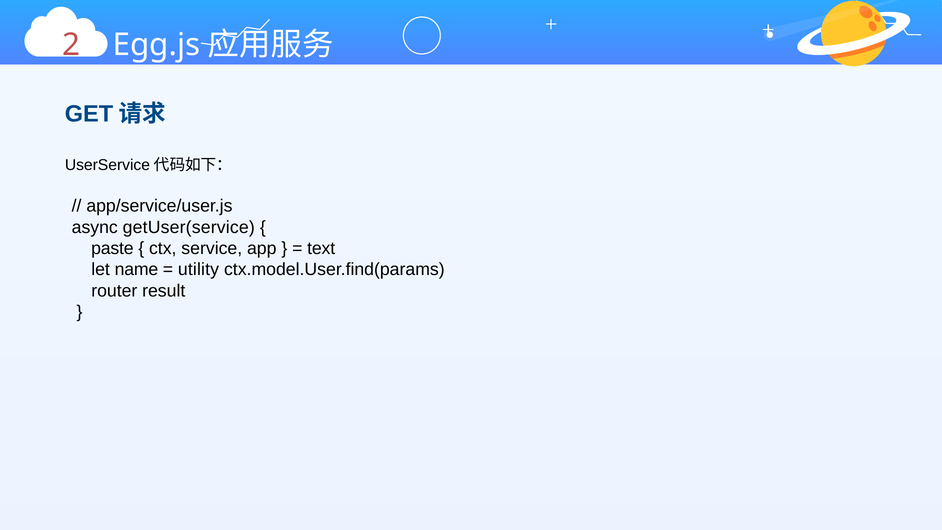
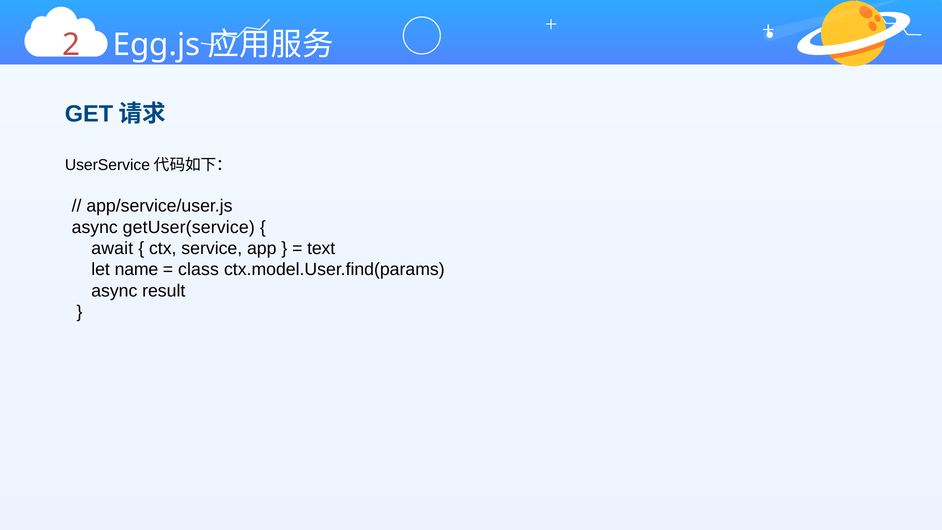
paste: paste -> await (112, 248)
utility: utility -> class (198, 270)
router: router -> async (114, 291)
